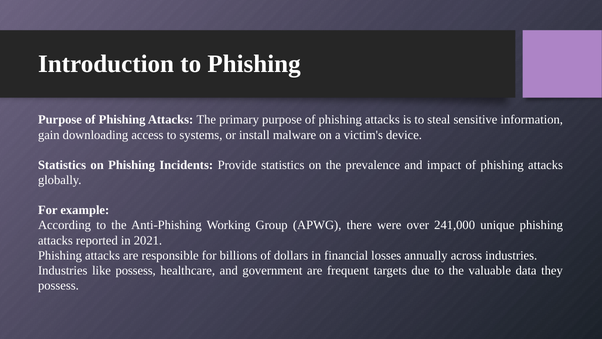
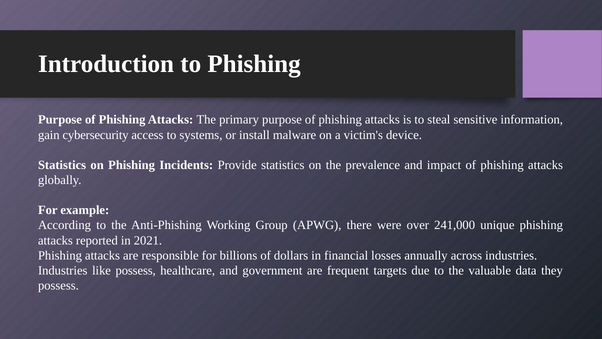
downloading: downloading -> cybersecurity (96, 135)
